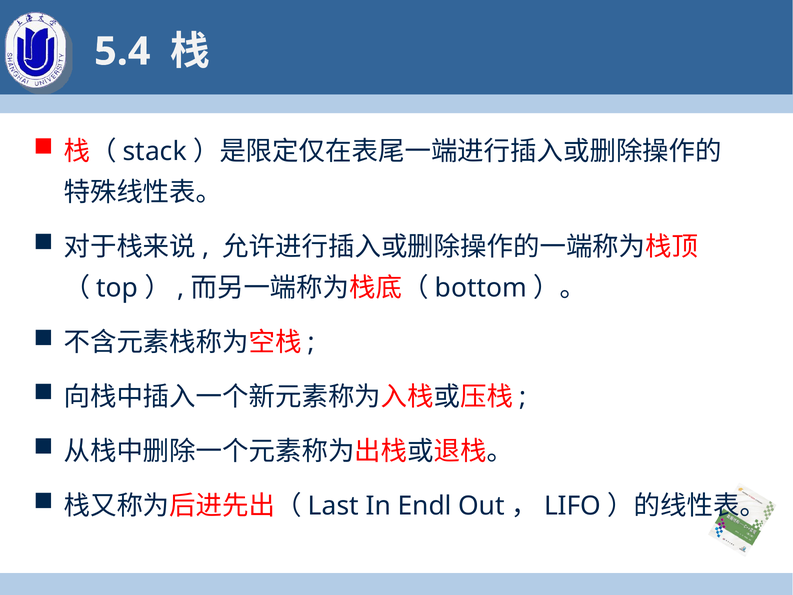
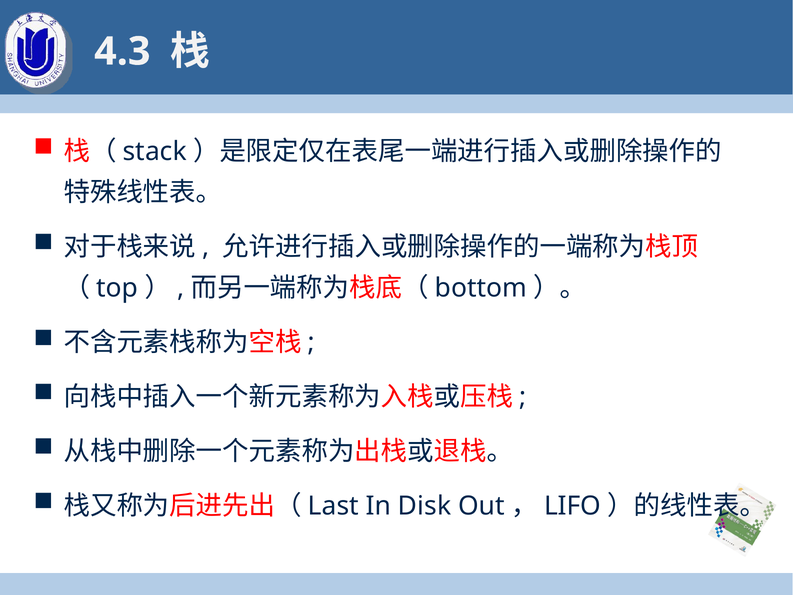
5.4: 5.4 -> 4.3 (122, 51)
Endl: Endl -> Disk (425, 506)
